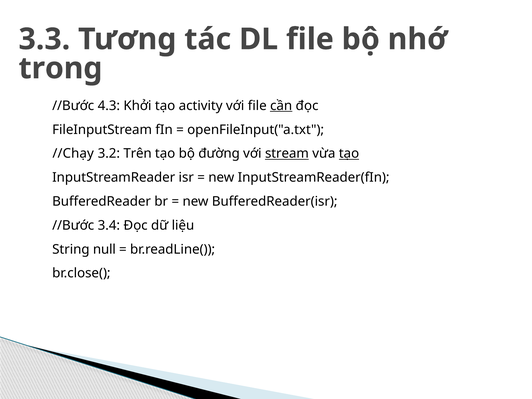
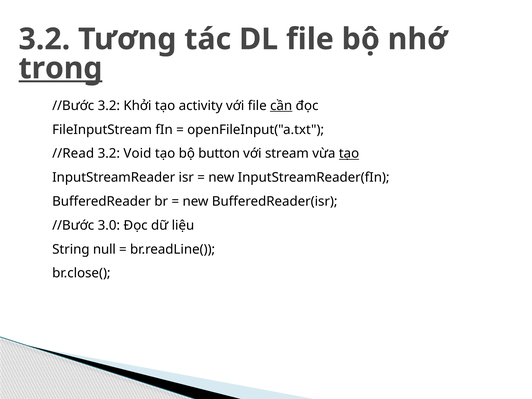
3.3: 3.3 -> 3.2 (44, 39)
trong underline: none -> present (60, 68)
//Bước 4.3: 4.3 -> 3.2 (109, 106)
//Chạy: //Chạy -> //Read (73, 154)
Trên: Trên -> Void (137, 154)
đường: đường -> button (219, 154)
stream underline: present -> none (287, 154)
3.4: 3.4 -> 3.0 (109, 225)
